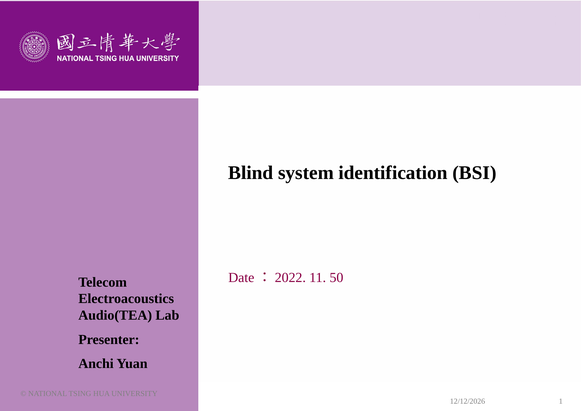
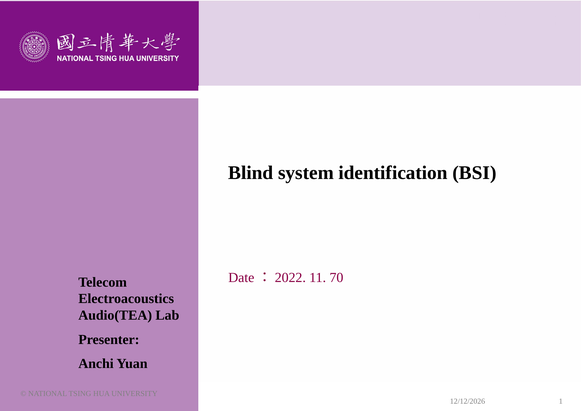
50: 50 -> 70 (336, 277)
